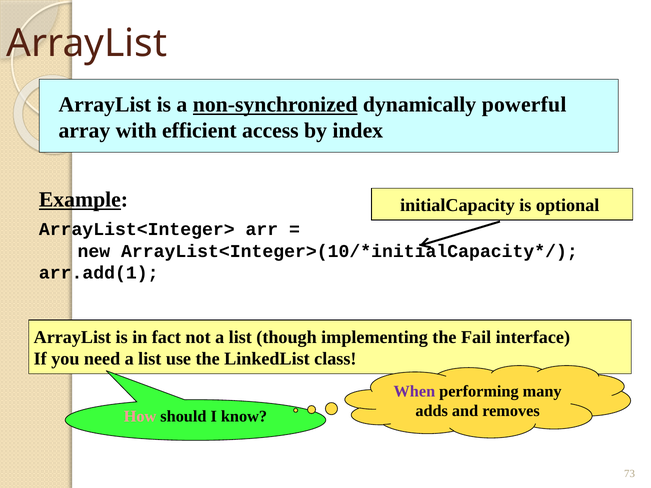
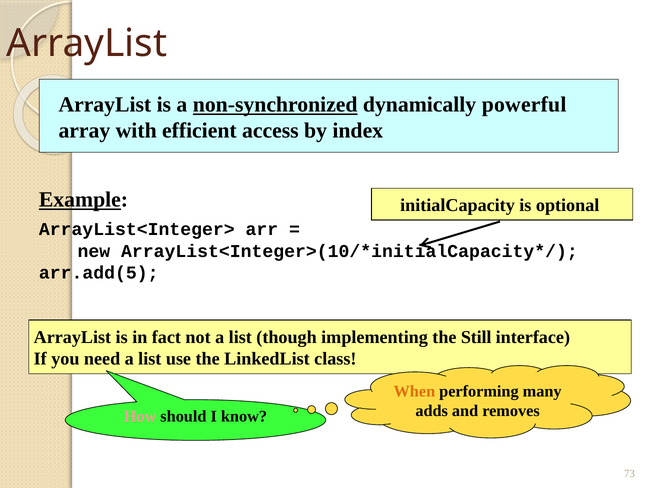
arr.add(1: arr.add(1 -> arr.add(5 (99, 273)
Fail: Fail -> Still (476, 337)
When colour: purple -> orange (414, 391)
